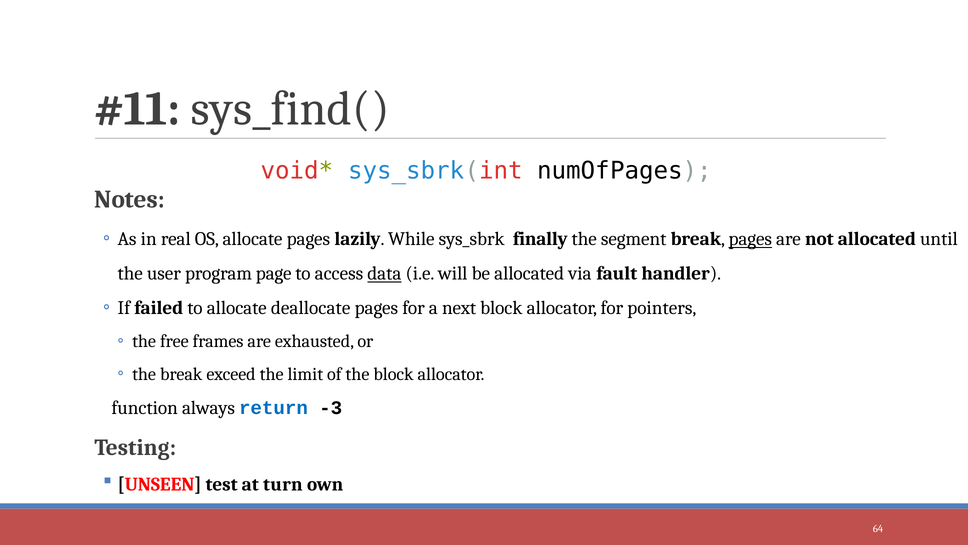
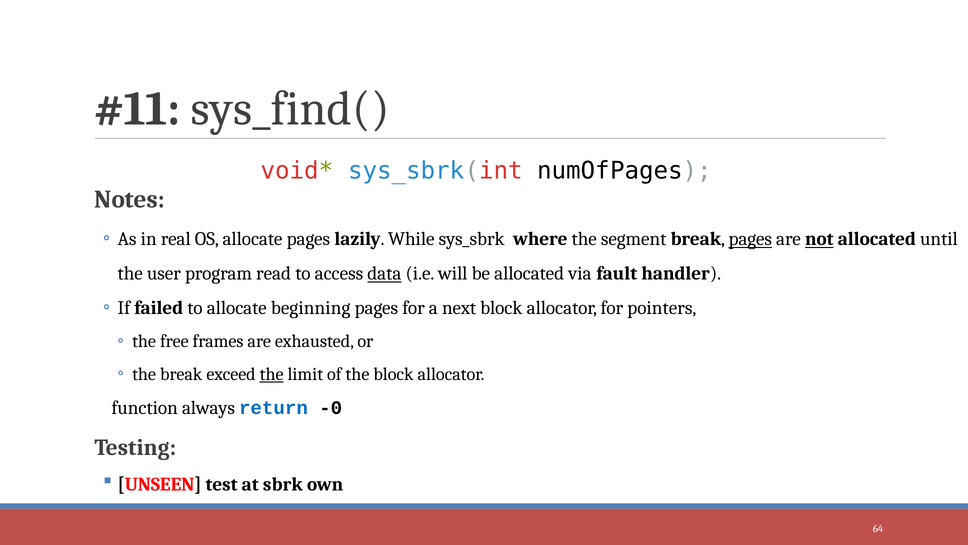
finally: finally -> where (540, 239)
not underline: none -> present (819, 239)
page: page -> read (274, 273)
deallocate: deallocate -> beginning (311, 308)
the underline: none -> present (272, 374)
-3: -3 -> -0 (331, 408)
turn: turn -> sbrk (283, 484)
